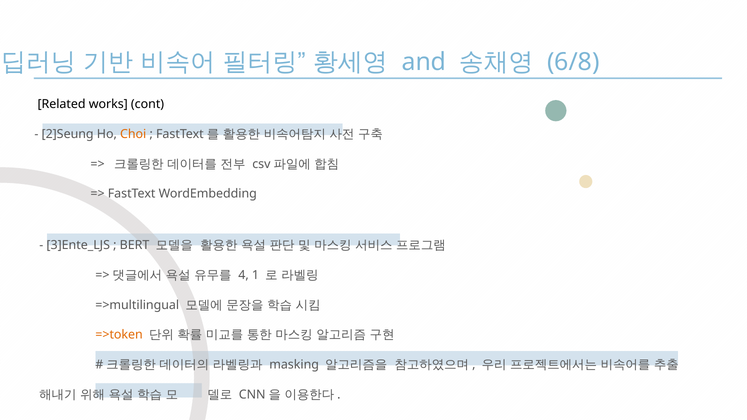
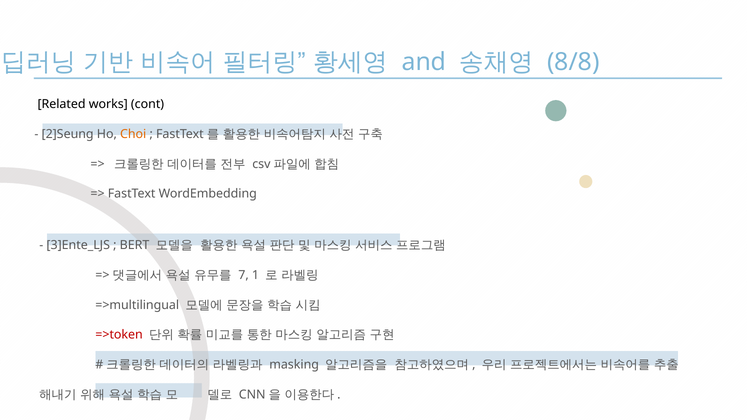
6/8: 6/8 -> 8/8 (573, 62)
4: 4 -> 7 (244, 275)
=>token colour: orange -> red (119, 335)
